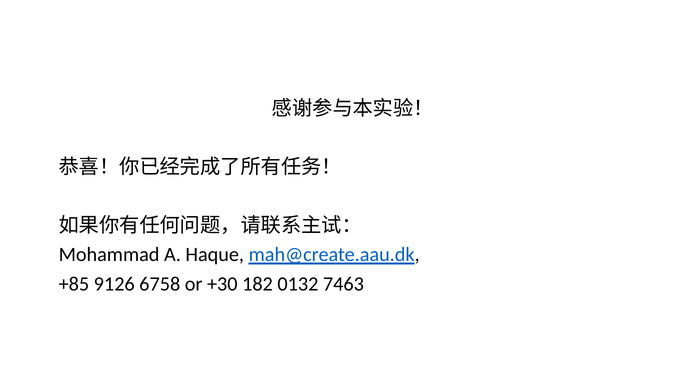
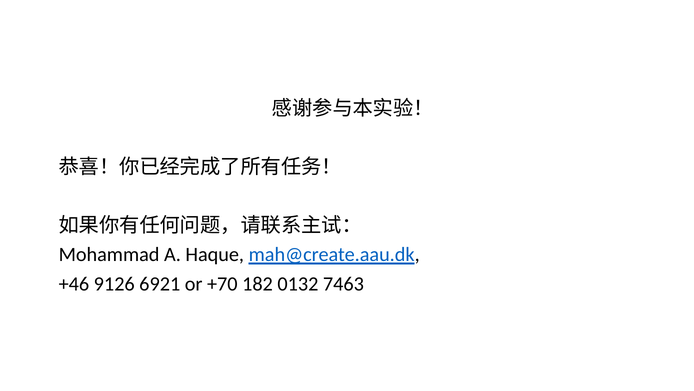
+85: +85 -> +46 (74, 284)
6758: 6758 -> 6921 (160, 284)
+30: +30 -> +70 (222, 284)
